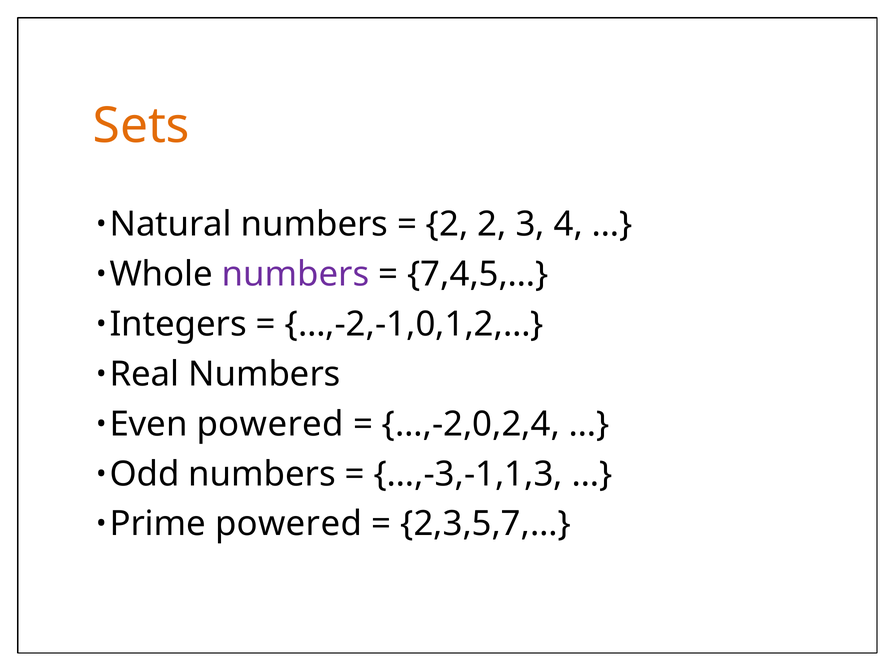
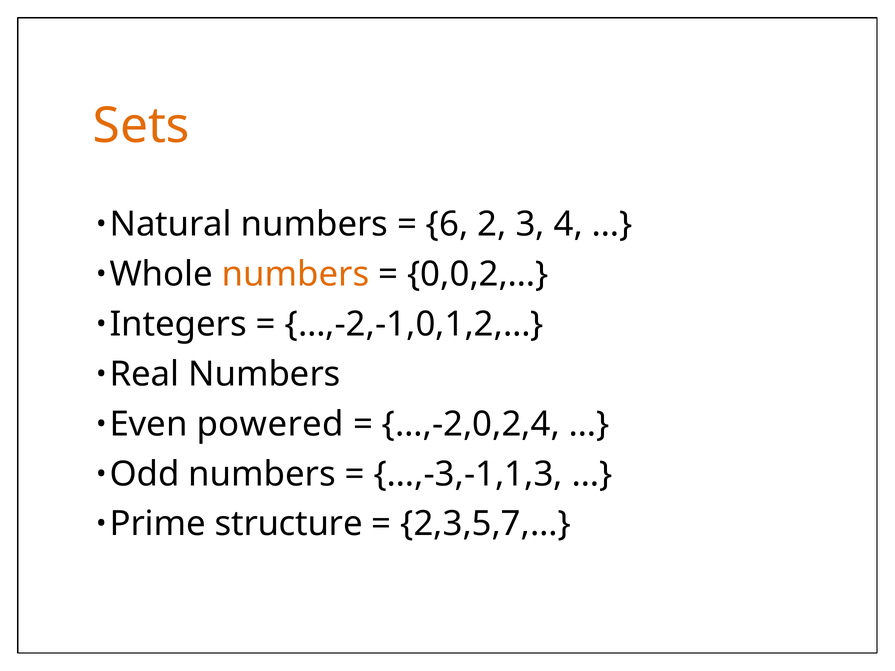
2: 2 -> 6 (447, 224)
numbers colour: purple -> orange (296, 274)
7,4,5,…: 7,4,5,… -> 0,0,2,… (478, 274)
Prime powered: powered -> structure (289, 524)
